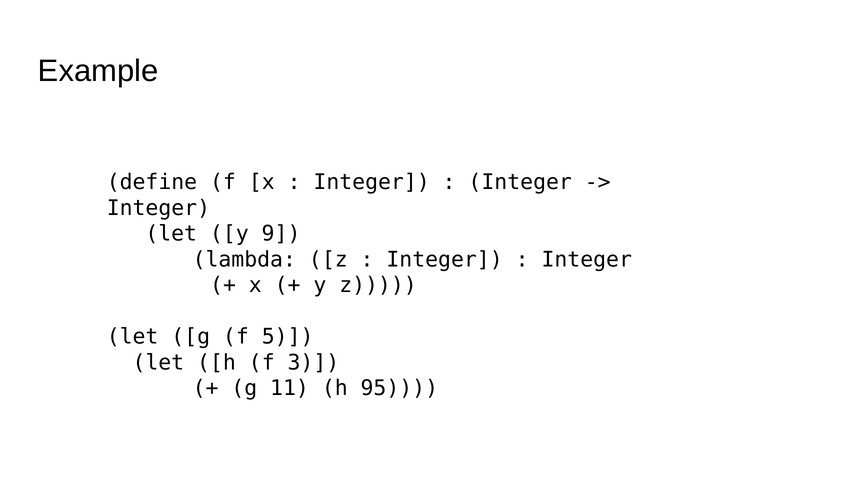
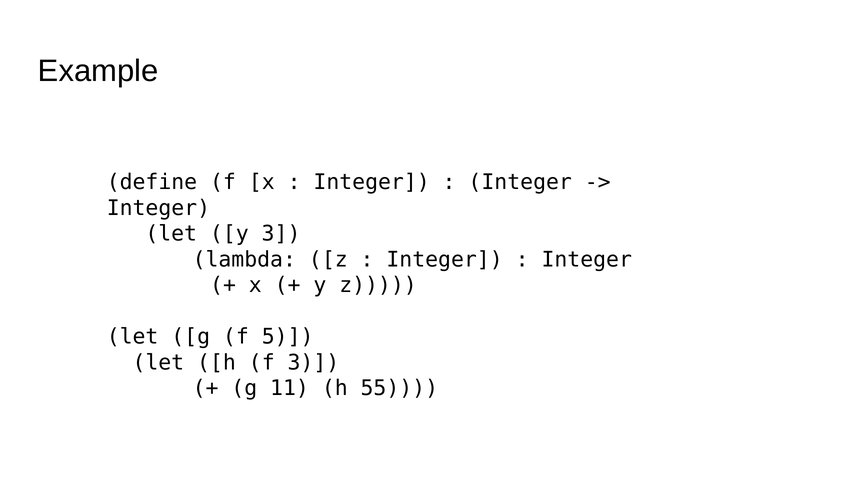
y 9: 9 -> 3 (281, 234)
95: 95 -> 55 (399, 388)
